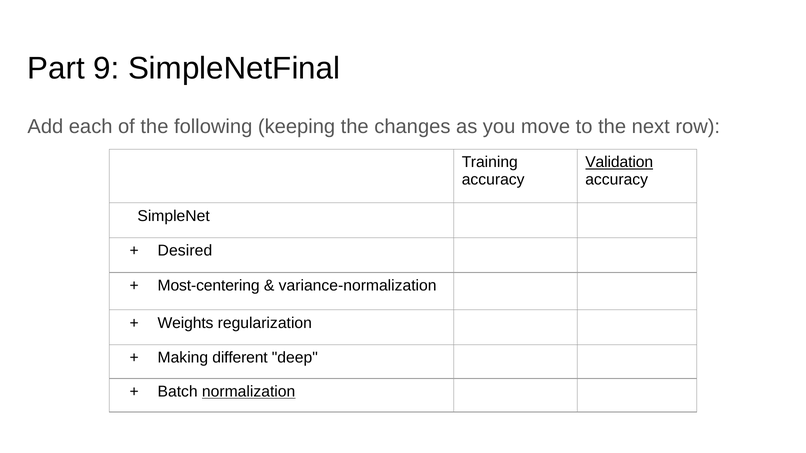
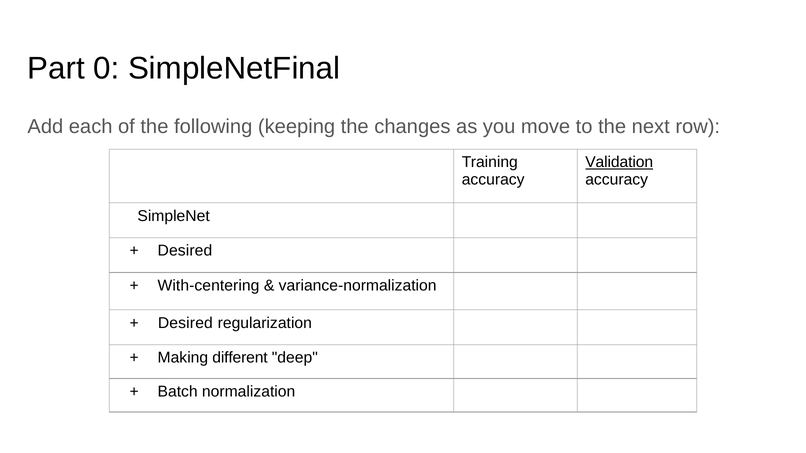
9: 9 -> 0 (107, 68)
Most-centering: Most-centering -> With-centering (209, 286)
Weights: Weights -> Desired (185, 323)
normalization underline: present -> none (249, 392)
